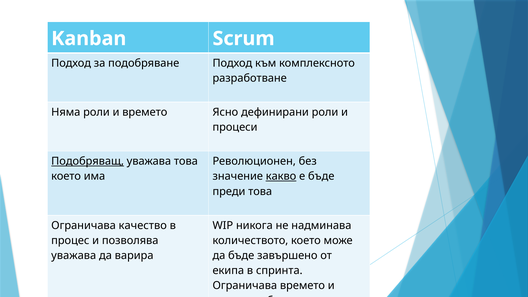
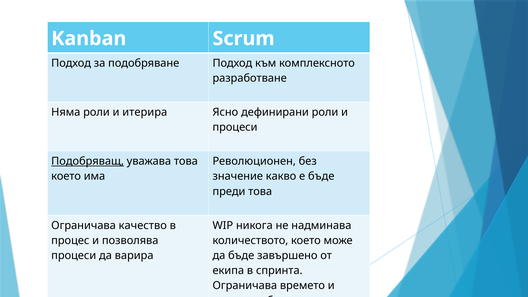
и времето: времето -> итерира (145, 112)
какво underline: present -> none (281, 176)
уважава: уважава -> процеси (74, 256)
